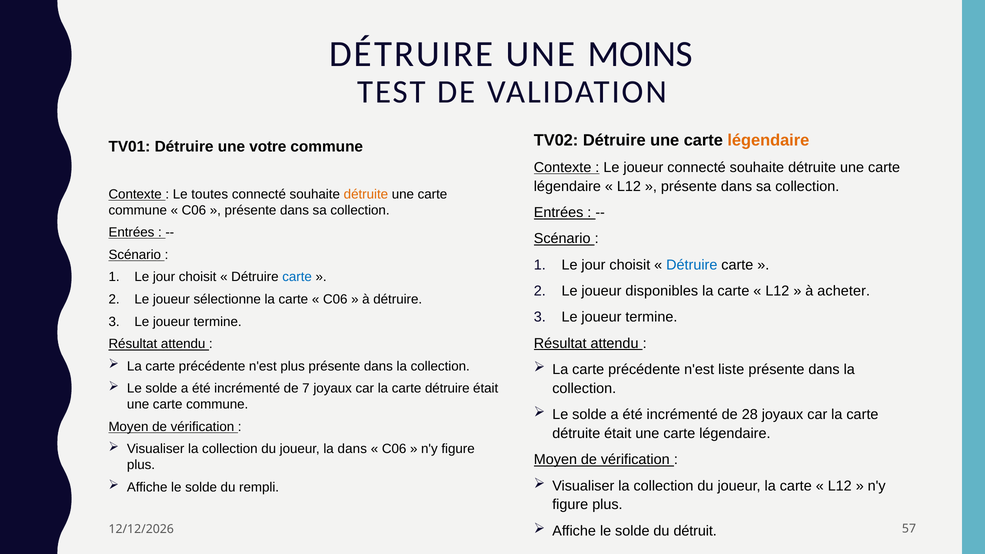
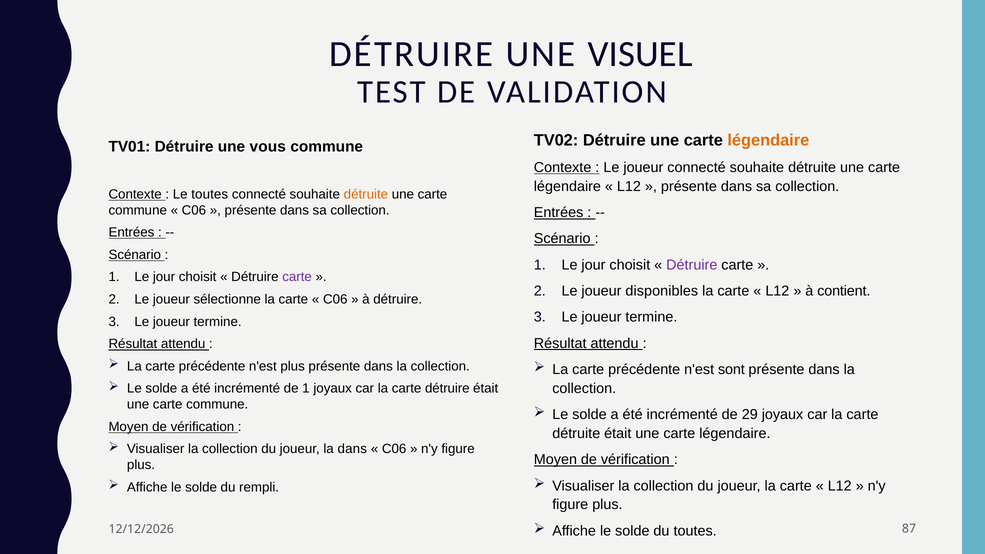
MOINS: MOINS -> VISUEL (640, 54)
votre: votre -> vous (268, 147)
Détruire colour: blue -> purple (692, 265)
carte colour: blue -> purple (297, 277)
acheter: acheter -> contient (844, 291)
liste: liste -> sont (731, 369)
de 7: 7 -> 1 (306, 389)
28: 28 -> 29 (750, 415)
du détruit: détruit -> toutes (695, 531)
57: 57 -> 87 (909, 529)
